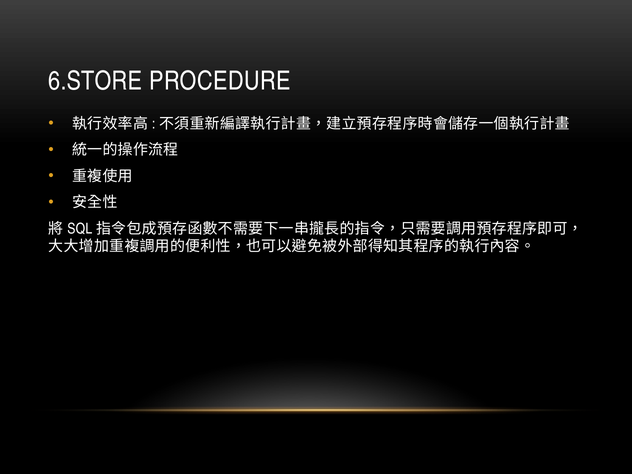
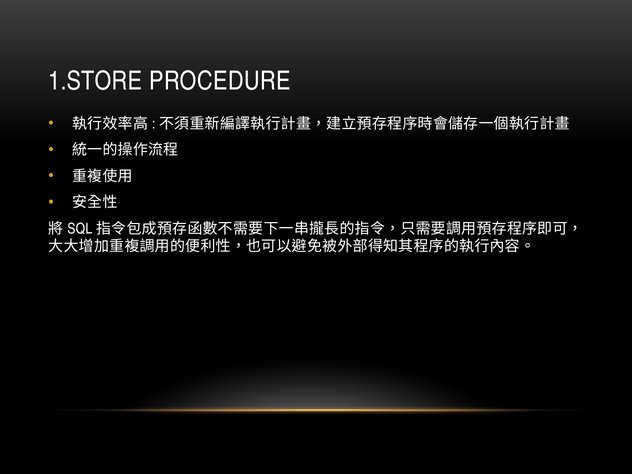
6.STORE: 6.STORE -> 1.STORE (95, 81)
